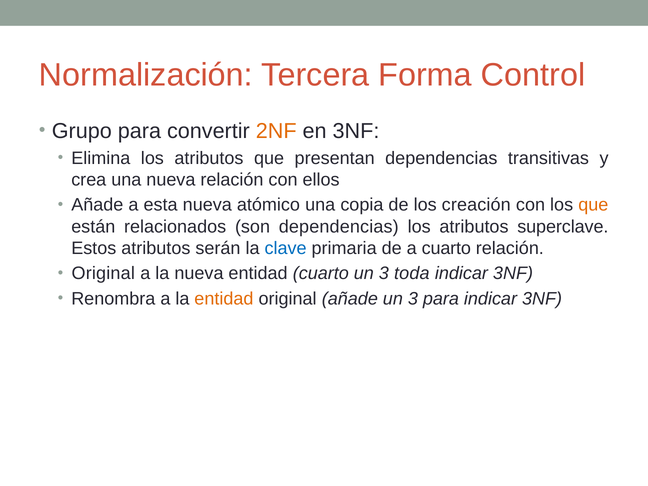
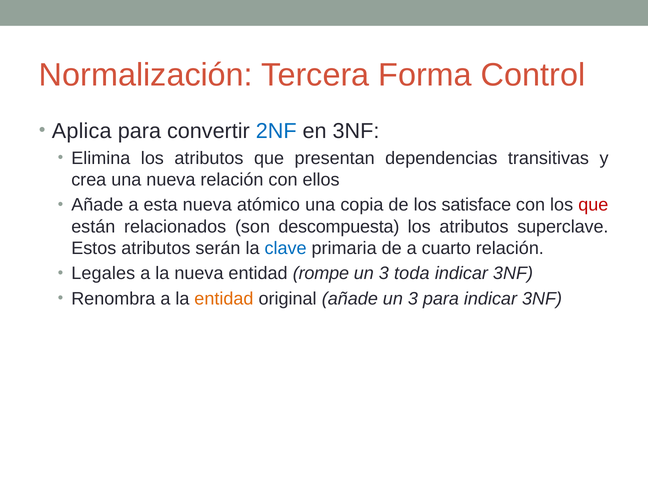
Grupo: Grupo -> Aplica (82, 131)
2NF colour: orange -> blue (276, 131)
creación: creación -> satisface (476, 205)
que colour: orange -> red (593, 205)
son dependencias: dependencias -> descompuesta (339, 227)
Original: Original -> Legales (103, 273)
entidad cuarto: cuarto -> rompe (321, 273)
